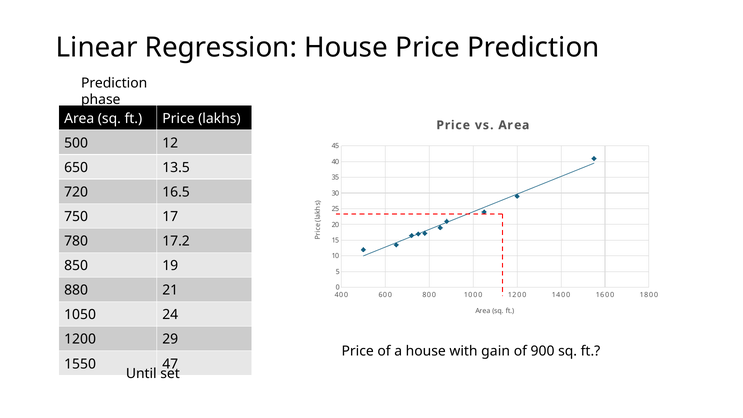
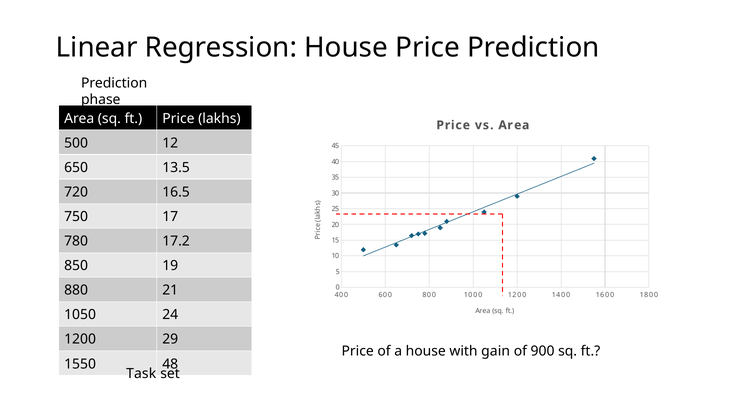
47: 47 -> 48 (170, 364)
Until: Until -> Task (141, 374)
